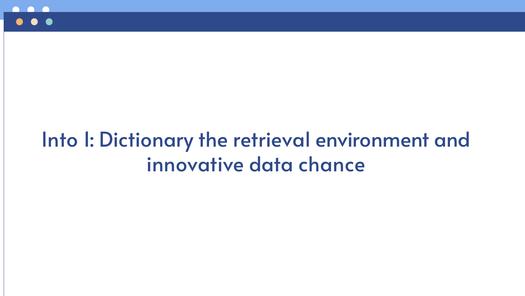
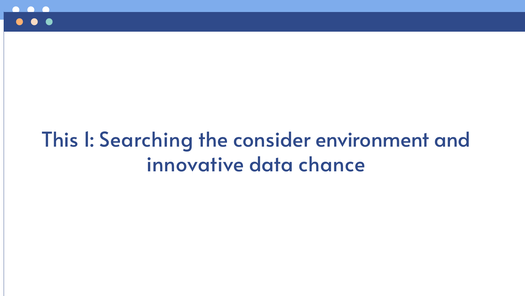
Into: Into -> This (60, 140)
Dictionary: Dictionary -> Searching (146, 140)
retrieval: retrieval -> consider (272, 140)
